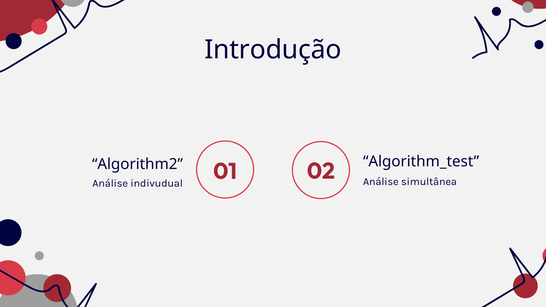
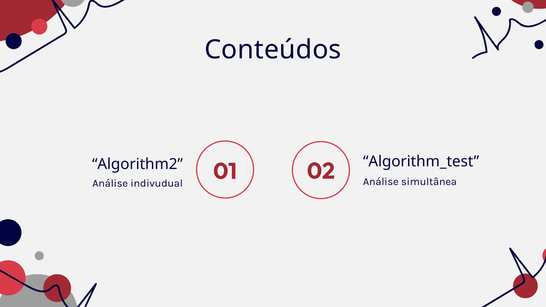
Introdução: Introdução -> Conteúdos (273, 50)
